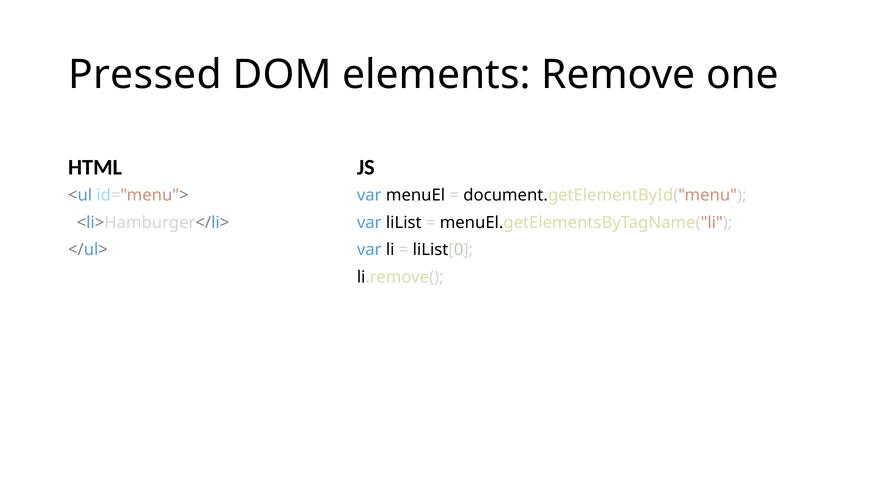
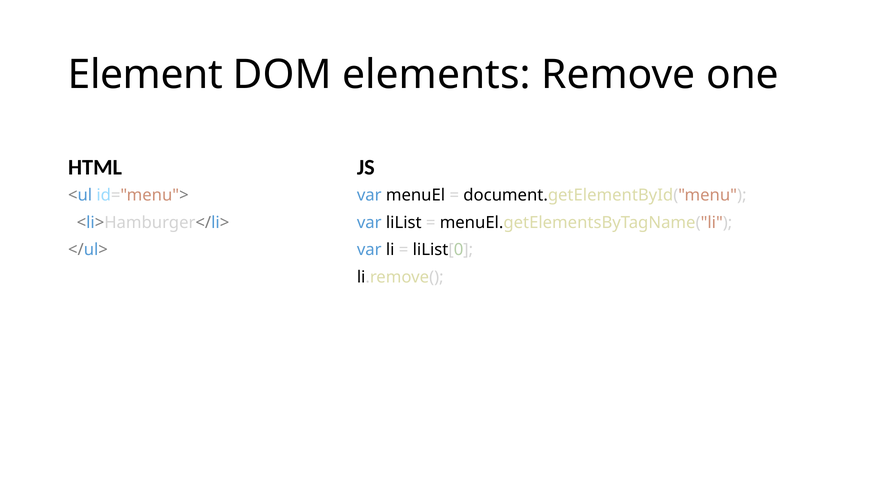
Pressed: Pressed -> Element (145, 75)
